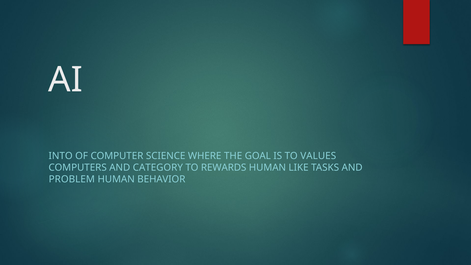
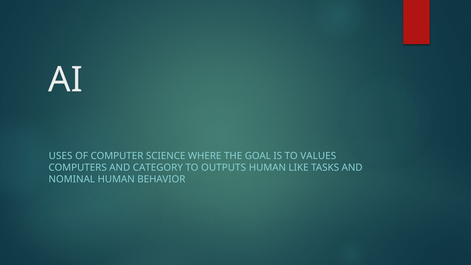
INTO: INTO -> USES (61, 156)
REWARDS: REWARDS -> OUTPUTS (224, 168)
PROBLEM: PROBLEM -> NOMINAL (72, 179)
